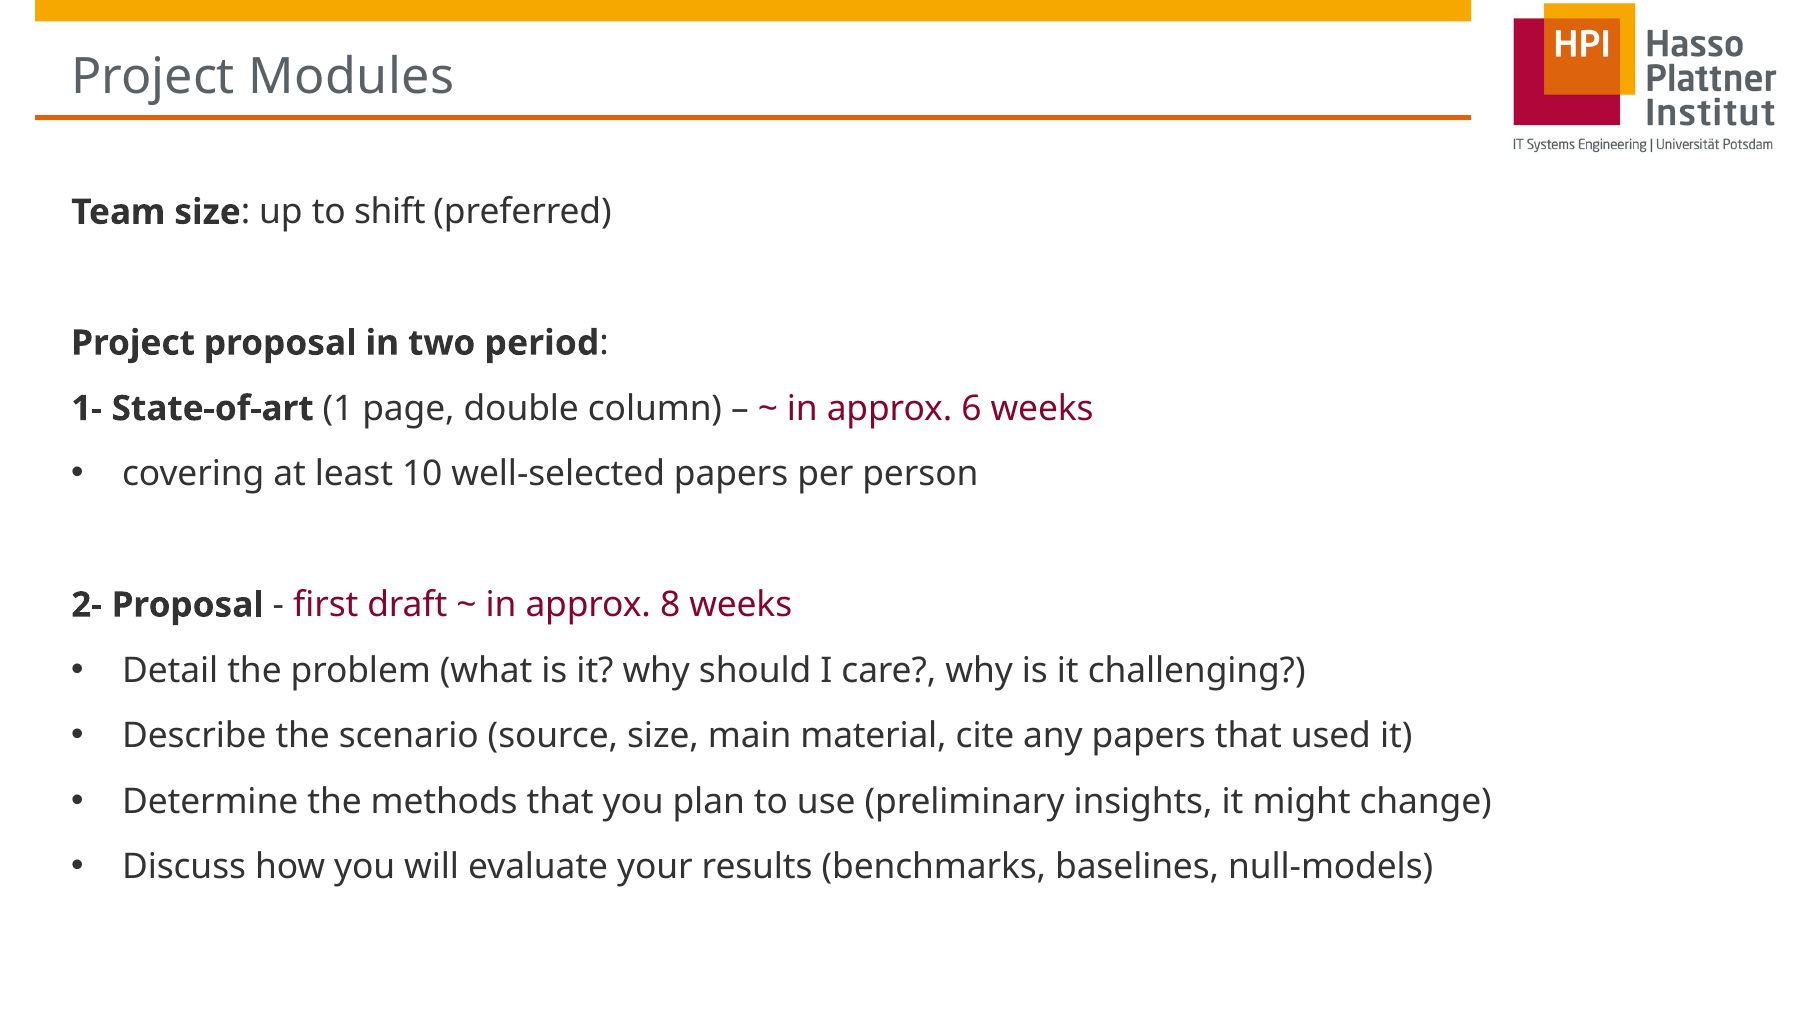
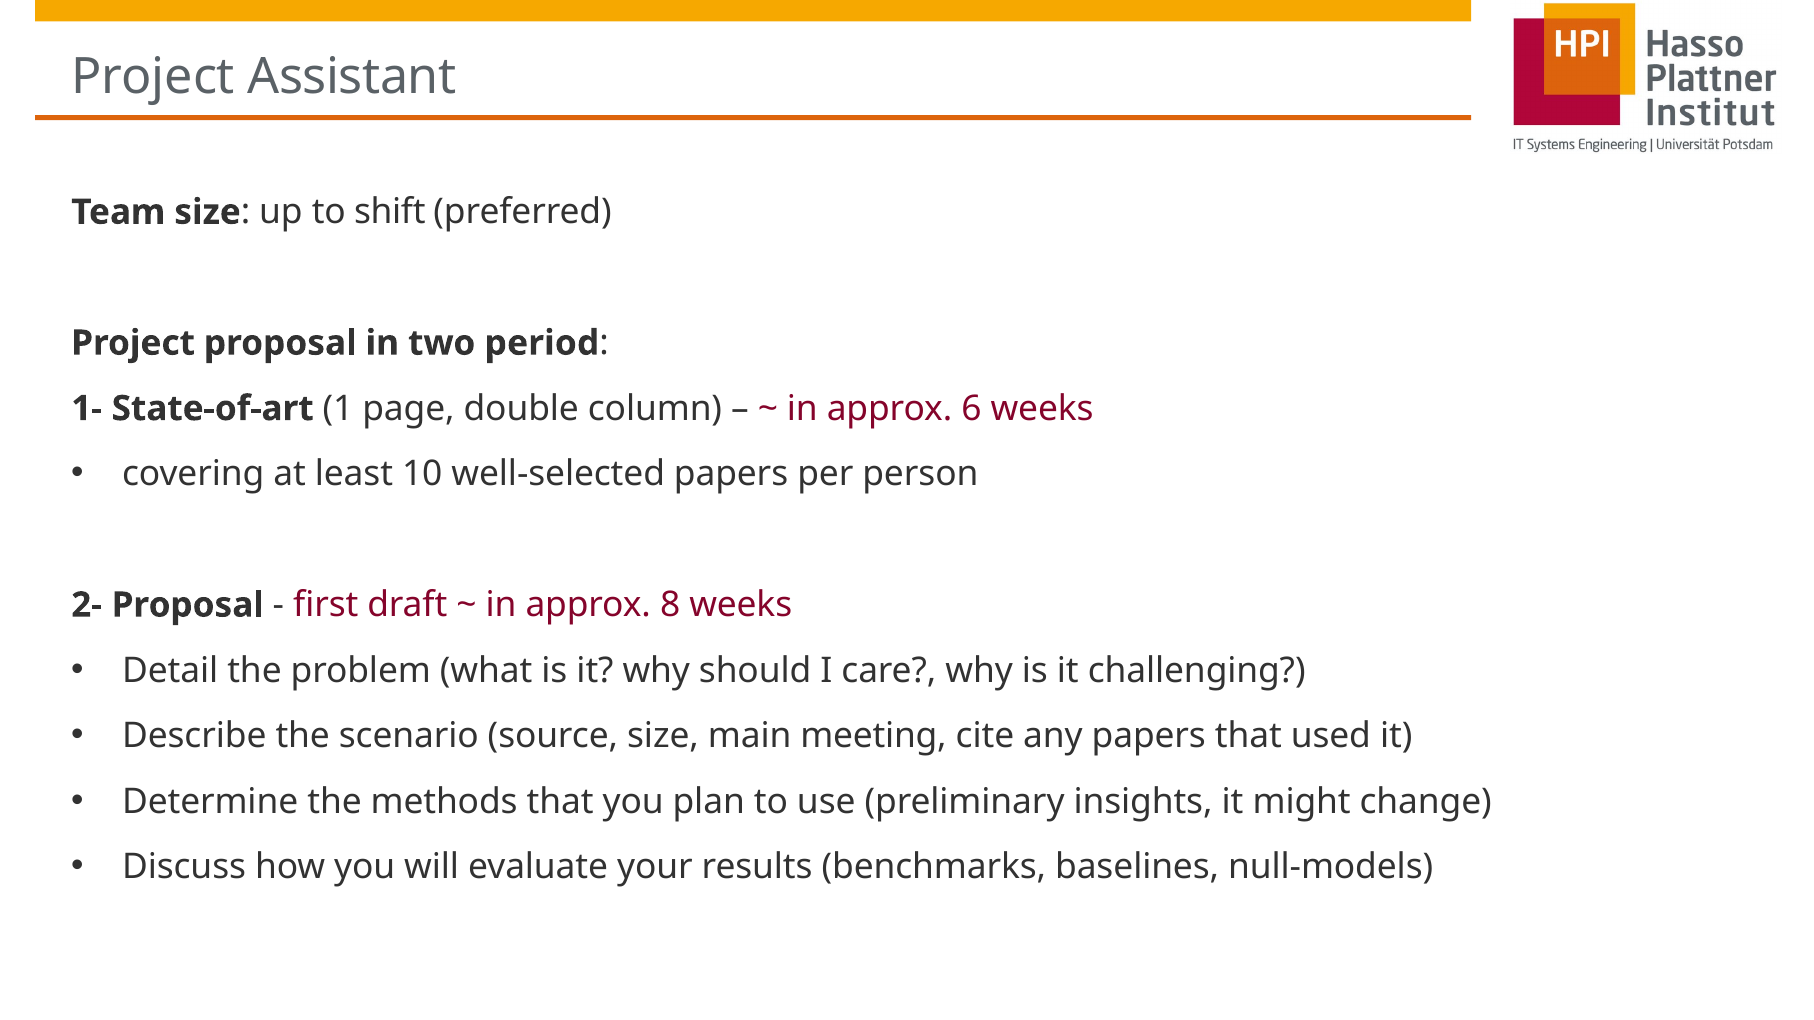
Modules: Modules -> Assistant (352, 77)
material: material -> meeting (874, 736)
